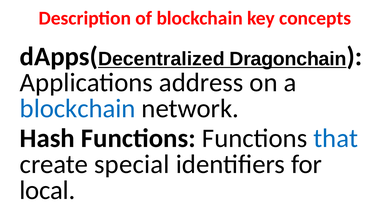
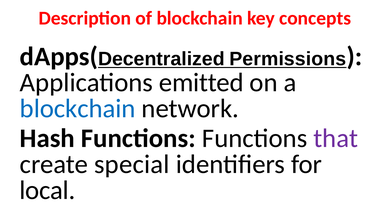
Dragonchain: Dragonchain -> Permissions (288, 59)
address: address -> emitted (201, 83)
that colour: blue -> purple (336, 138)
